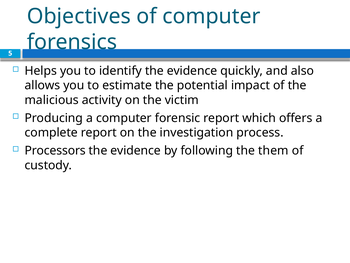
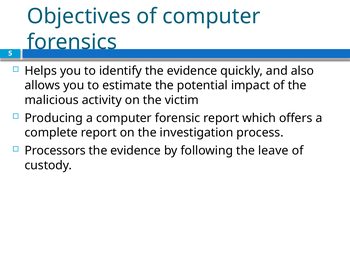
them: them -> leave (273, 150)
